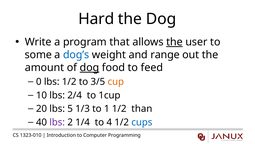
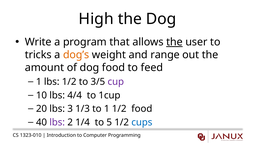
Hard: Hard -> High (96, 19)
some: some -> tricks (38, 55)
dog’s colour: blue -> orange (76, 55)
dog underline: present -> none (89, 67)
0: 0 -> 1 (39, 81)
cup colour: orange -> purple (116, 81)
2/4: 2/4 -> 4/4 (75, 95)
5: 5 -> 3 (70, 108)
1/2 than: than -> food (142, 108)
4: 4 -> 5 (109, 122)
